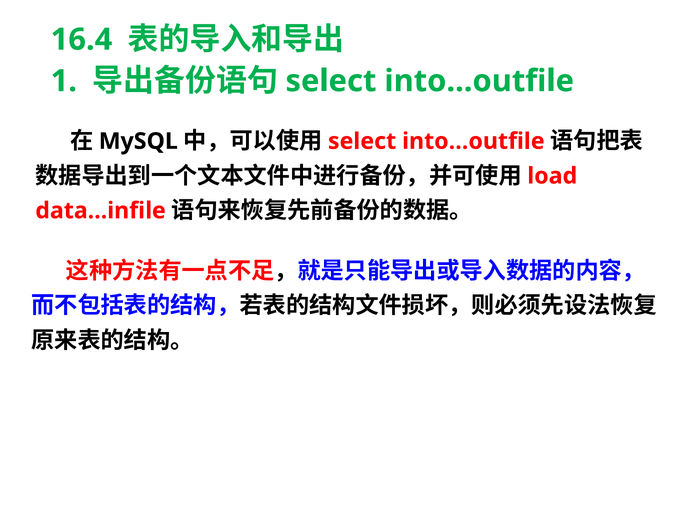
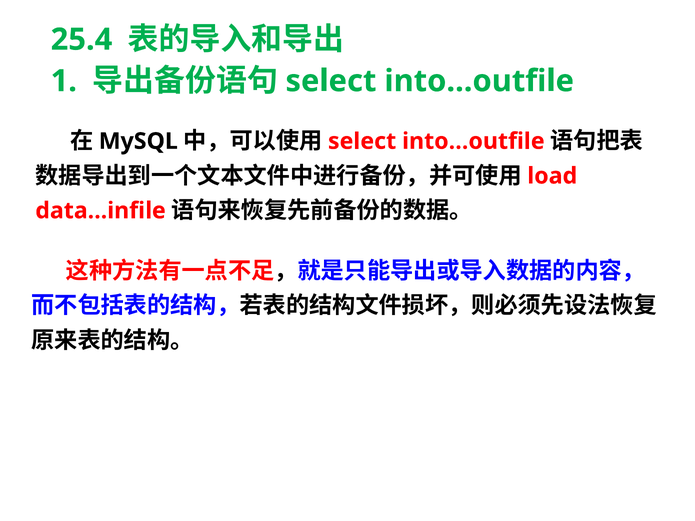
16.4: 16.4 -> 25.4 (81, 40)
